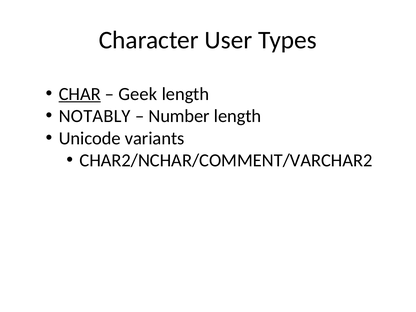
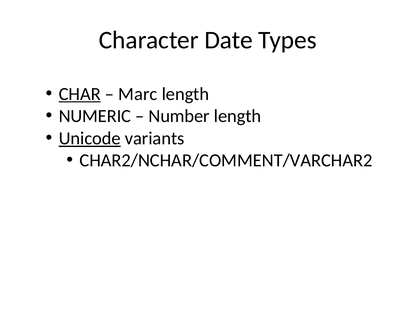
User: User -> Date (229, 40)
Geek: Geek -> Marc (138, 94)
NOTABLY: NOTABLY -> NUMERIC (95, 116)
Unicode underline: none -> present (90, 138)
